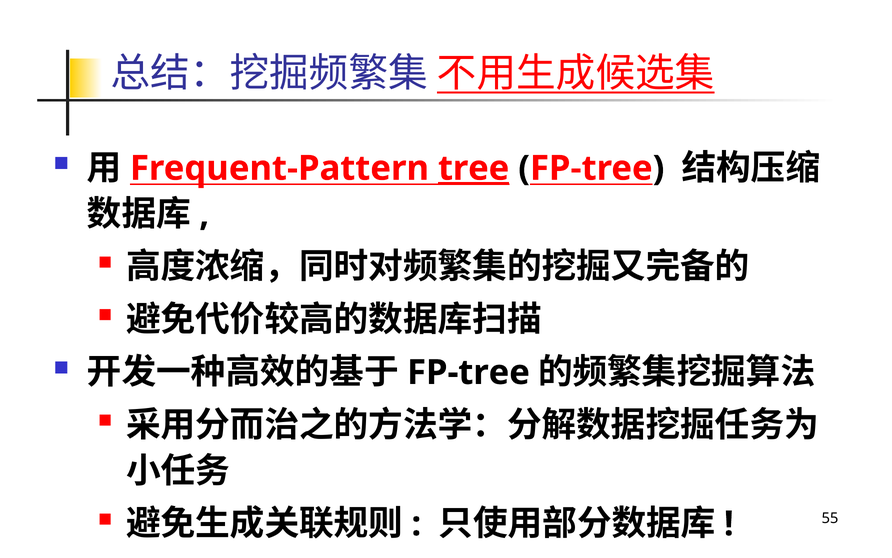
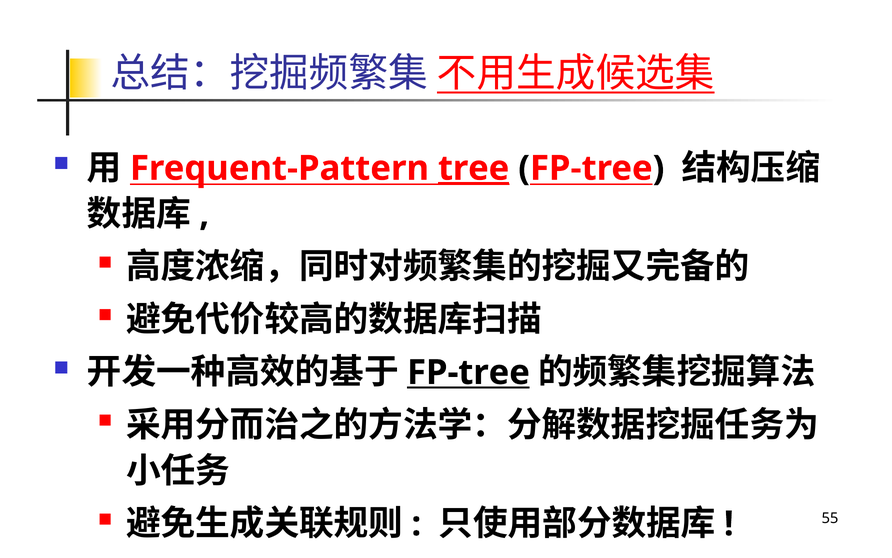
FP-tree underline: none -> present (468, 372)
